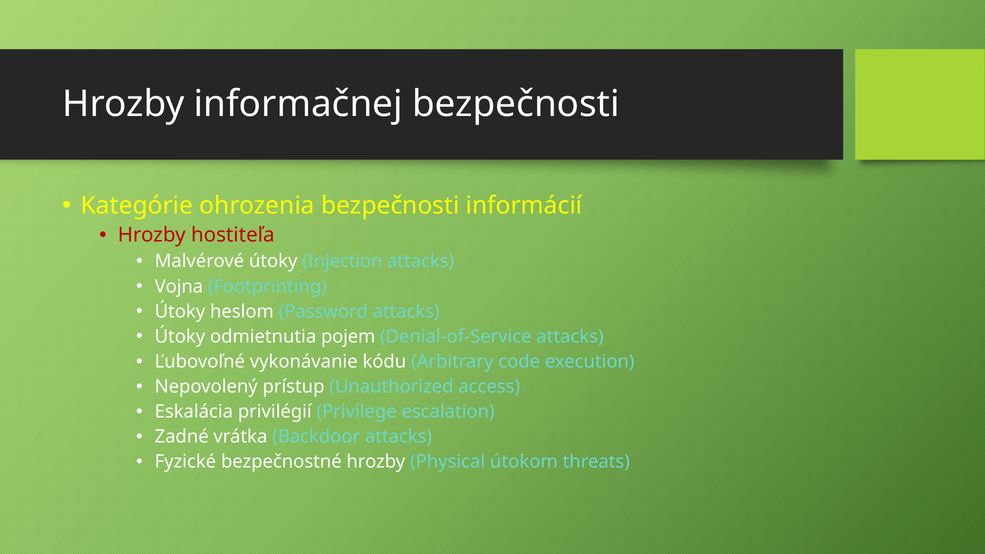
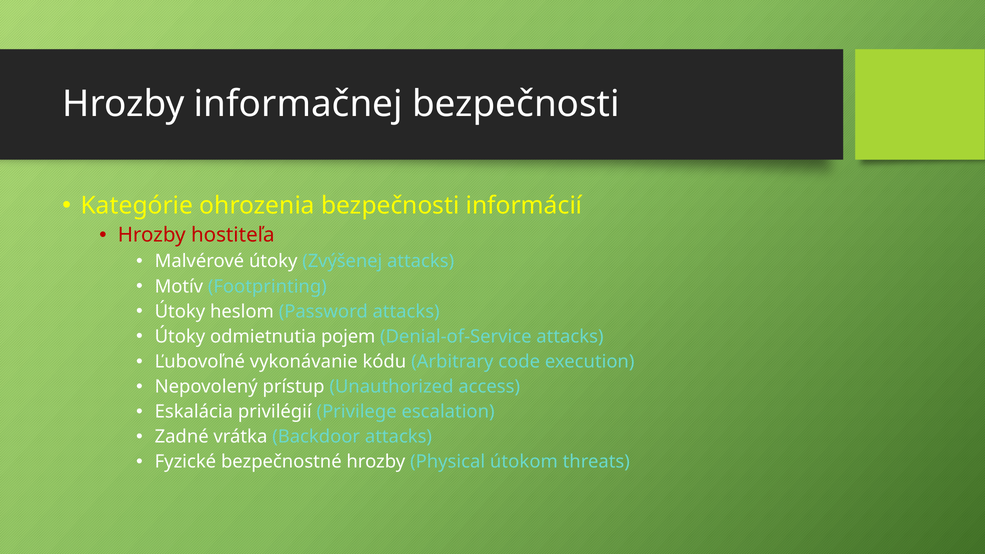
Injection: Injection -> Zvýšenej (342, 261)
Vojna: Vojna -> Motív (179, 286)
